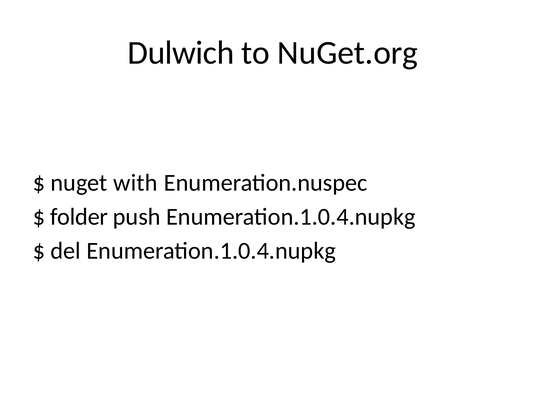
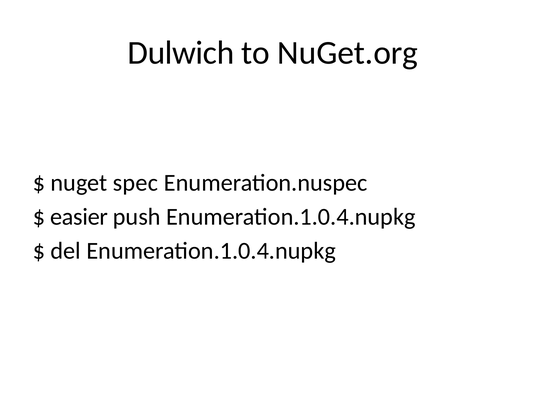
with: with -> spec (136, 183)
folder: folder -> easier (79, 216)
